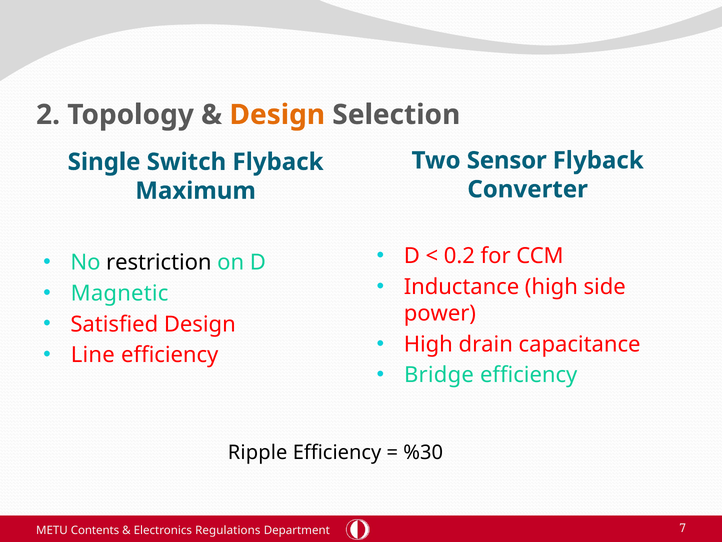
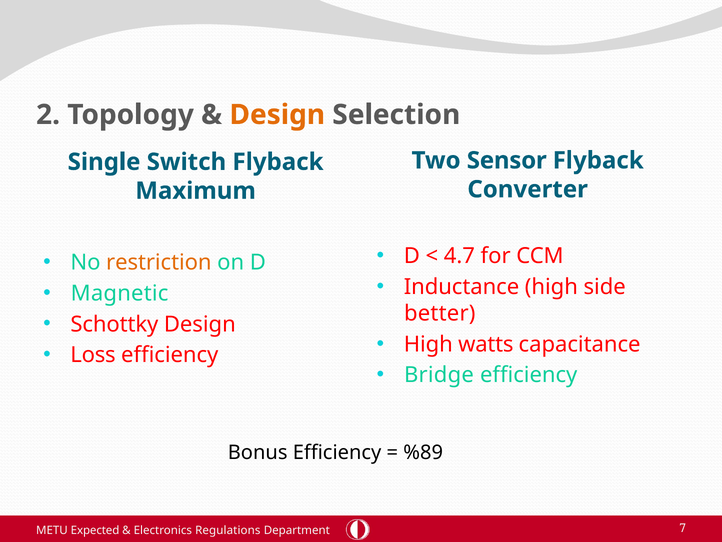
0.2: 0.2 -> 4.7 (459, 256)
restriction colour: black -> orange (159, 262)
power: power -> better (440, 313)
Satisfied: Satisfied -> Schottky (114, 324)
drain: drain -> watts (486, 344)
Line: Line -> Loss (93, 355)
Ripple: Ripple -> Bonus (258, 452)
%30: %30 -> %89 (423, 452)
Contents: Contents -> Expected (95, 530)
